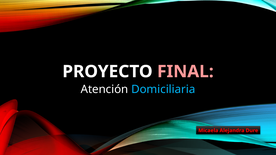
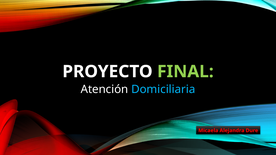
FINAL colour: pink -> light green (185, 72)
